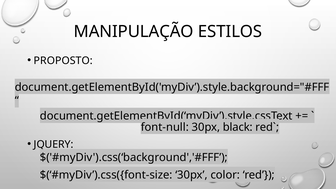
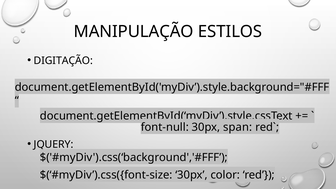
PROPOSTO: PROPOSTO -> DIGITAÇÃO (63, 61)
black: black -> span (238, 127)
